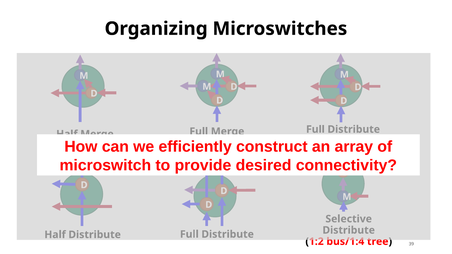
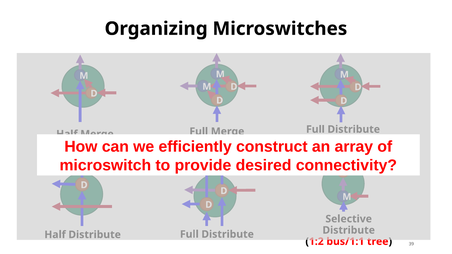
bus/1:4: bus/1:4 -> bus/1:1 (345, 242)
